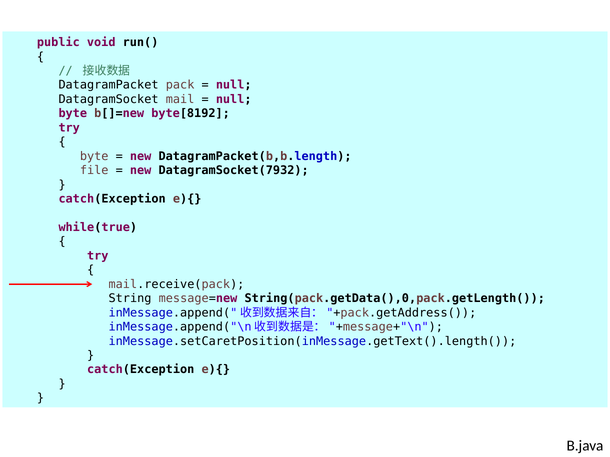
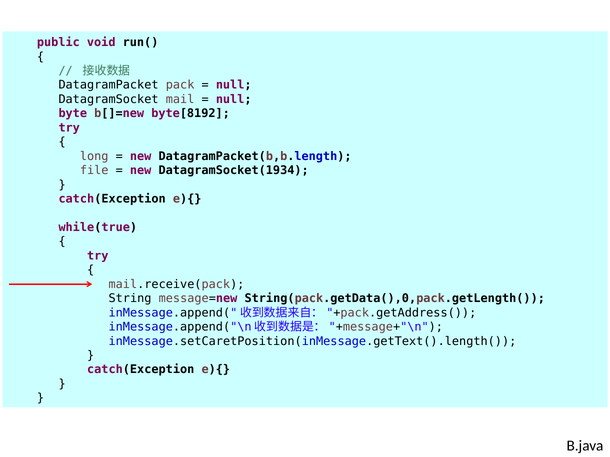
byte: byte -> long (94, 156)
DatagramSocket(7932: DatagramSocket(7932 -> DatagramSocket(1934 (234, 171)
